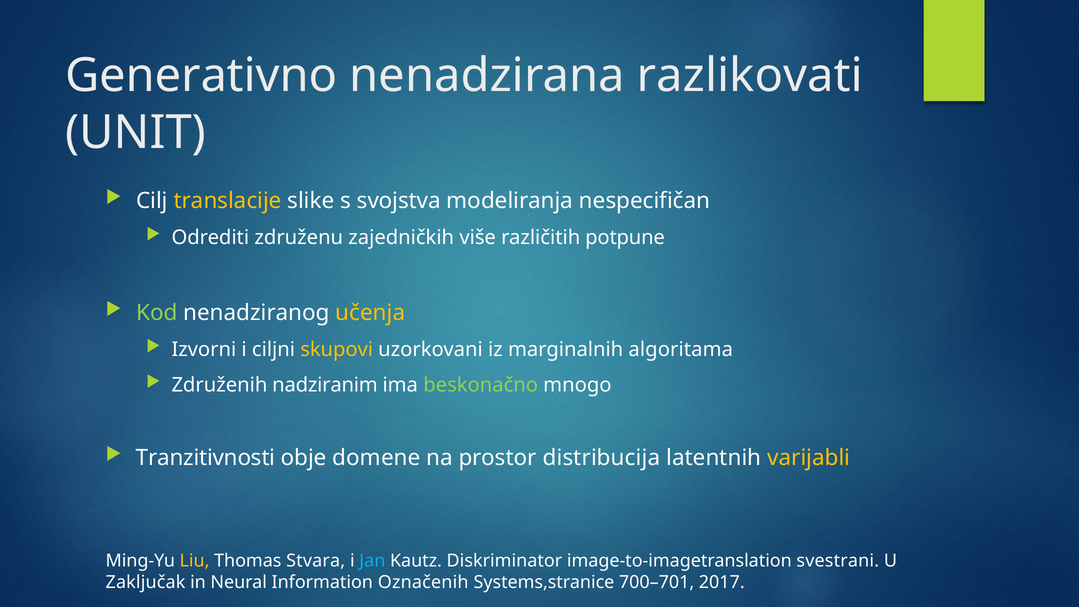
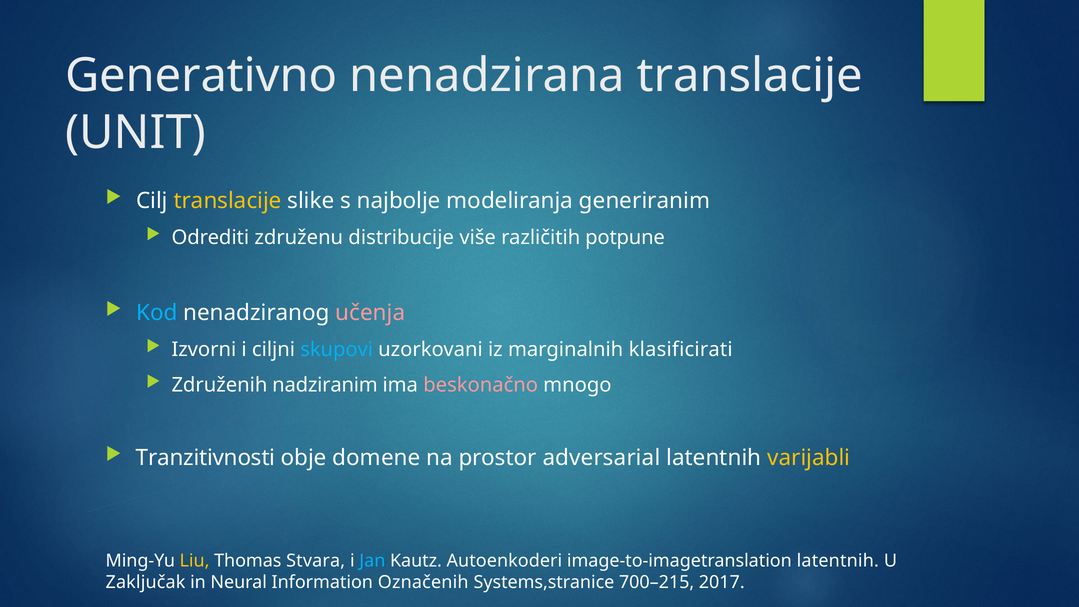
nenadzirana razlikovati: razlikovati -> translacije (750, 76)
svojstva: svojstva -> najbolje (399, 201)
nespecifičan: nespecifičan -> generiranim (645, 201)
zajedničkih: zajedničkih -> distribucije (401, 238)
Kod colour: light green -> light blue (157, 313)
učenja colour: yellow -> pink (370, 313)
skupovi colour: yellow -> light blue (337, 350)
algoritama: algoritama -> klasificirati (681, 350)
beskonačno colour: light green -> pink (481, 385)
distribucija: distribucija -> adversarial (602, 458)
Diskriminator: Diskriminator -> Autoenkoderi (504, 561)
image-to-imagetranslation svestrani: svestrani -> latentnih (838, 561)
700–701: 700–701 -> 700–215 (657, 582)
